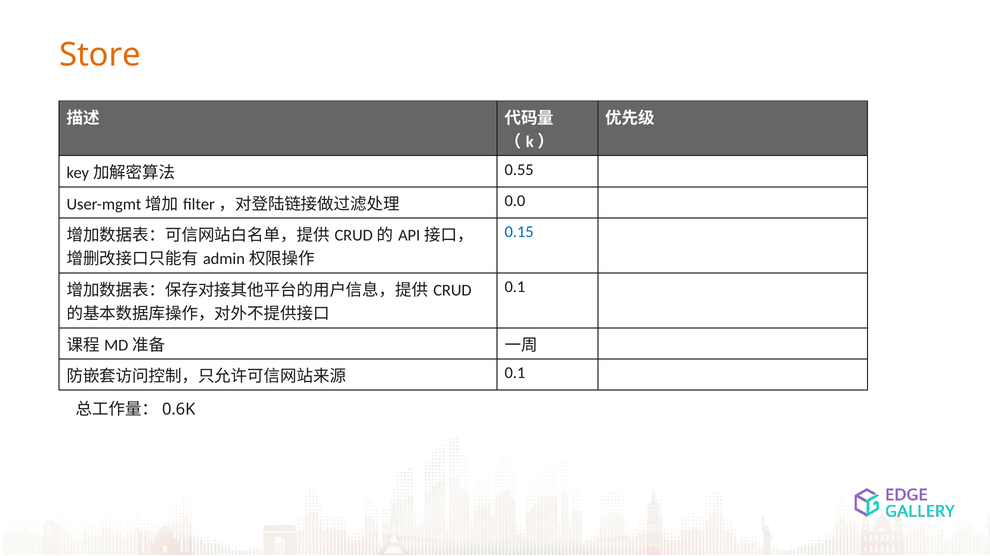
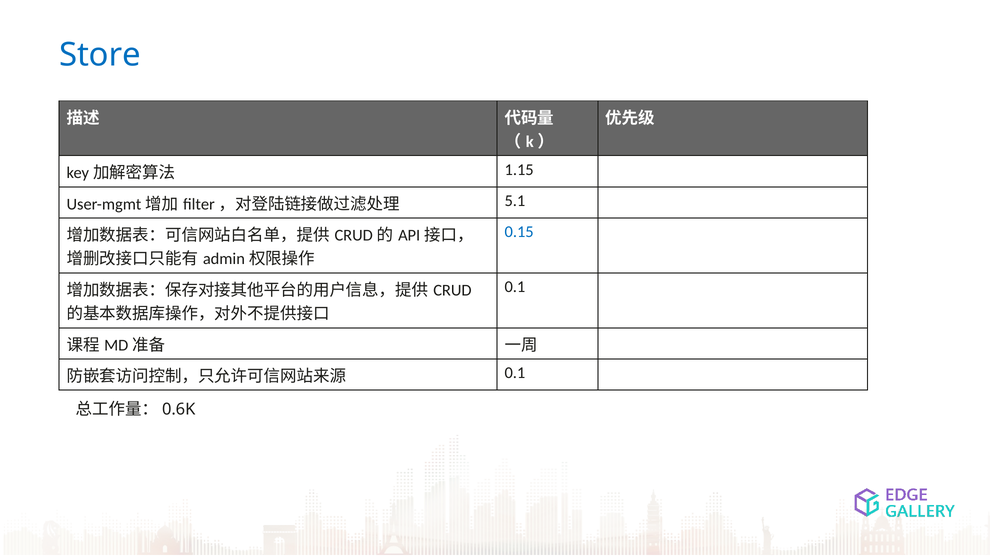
Store colour: orange -> blue (100, 55)
0.55: 0.55 -> 1.15 (519, 170)
0.0: 0.0 -> 5.1 (515, 201)
